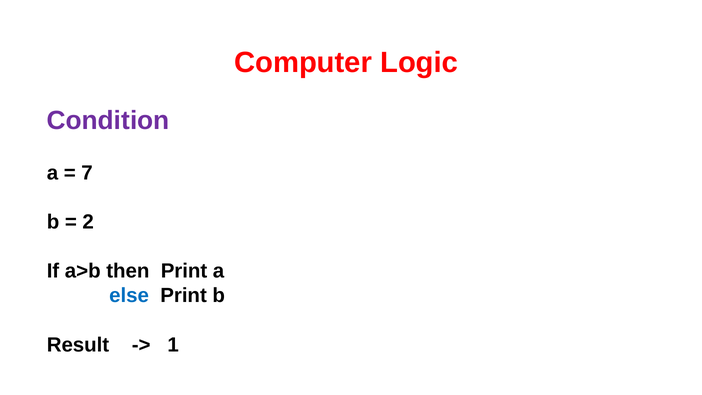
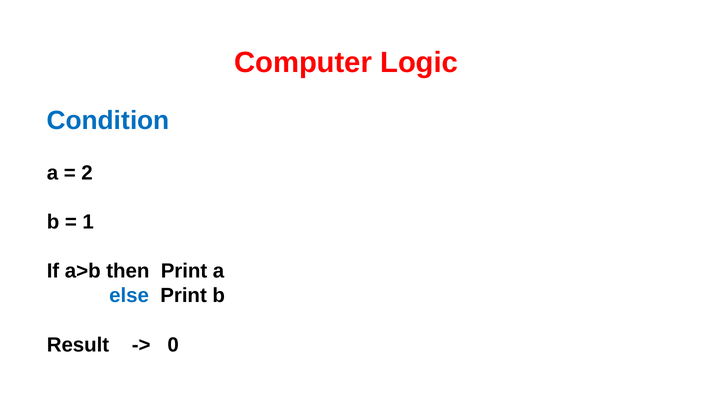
Condition colour: purple -> blue (108, 120)
7: 7 -> 2 (87, 173)
2: 2 -> 1 (88, 222)
1: 1 -> 0 (173, 345)
